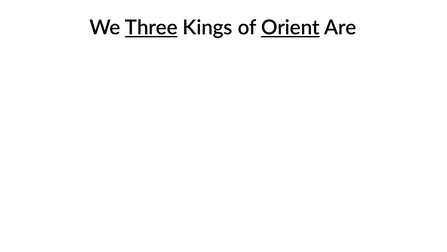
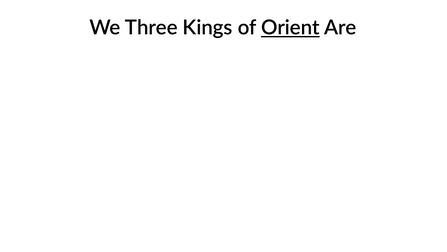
Three underline: present -> none (151, 28)
